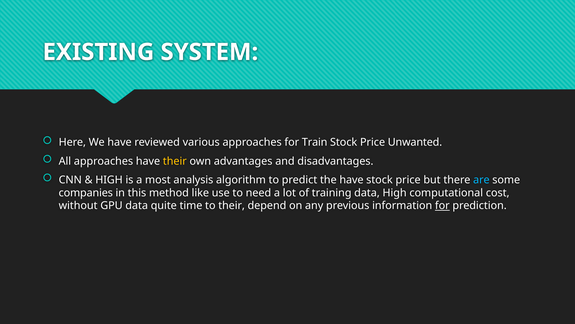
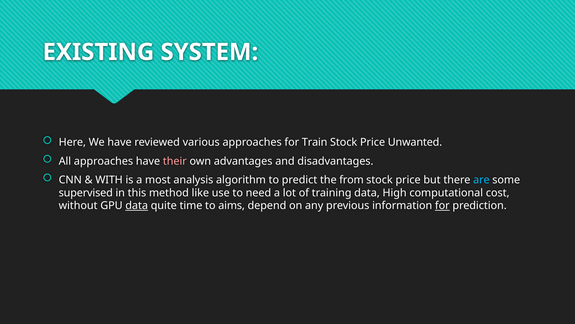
their colour: yellow -> pink (175, 161)
HIGH: HIGH -> WITH (109, 180)
the have: have -> from (352, 180)
companies: companies -> supervised (86, 192)
data underline: none -> present (137, 205)
to their: their -> aims (232, 205)
